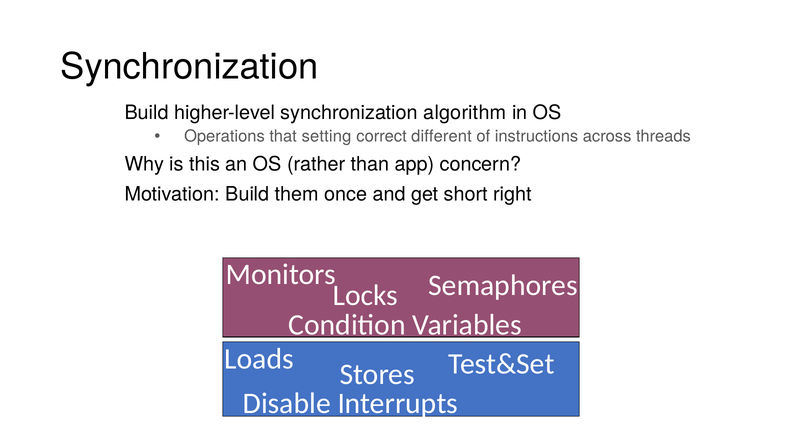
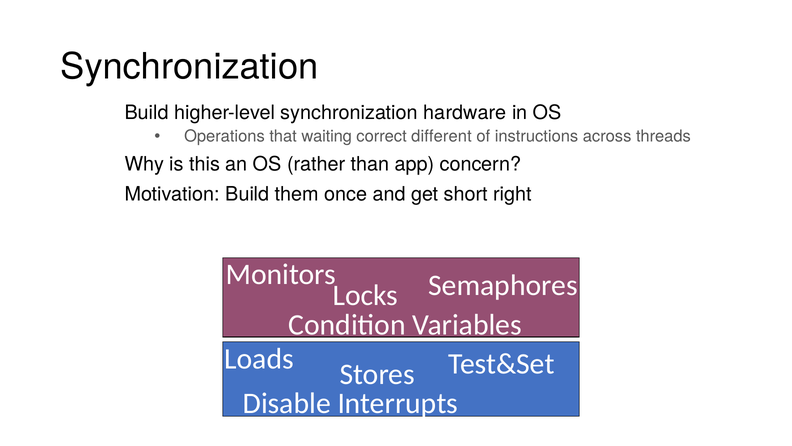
algorithm: algorithm -> hardware (465, 113)
setting: setting -> waiting (327, 136)
